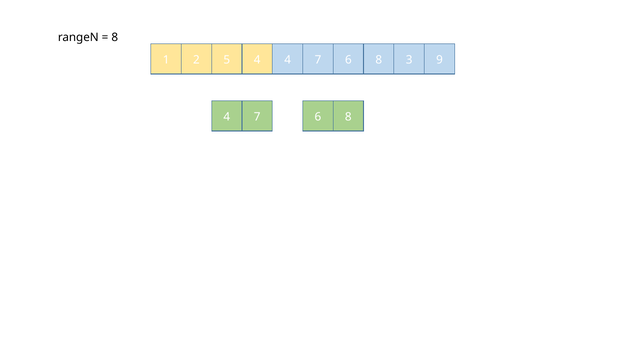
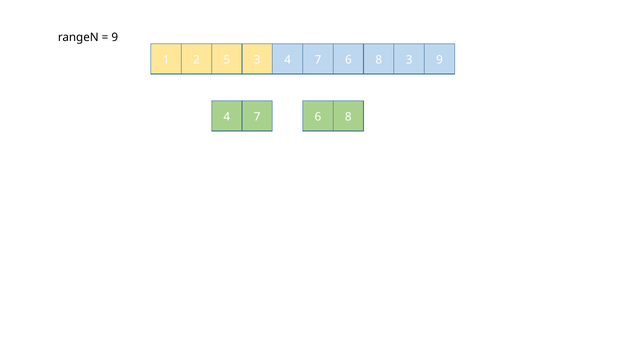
8: 8 -> 9 (115, 37)
2 4: 4 -> 3 (257, 60)
